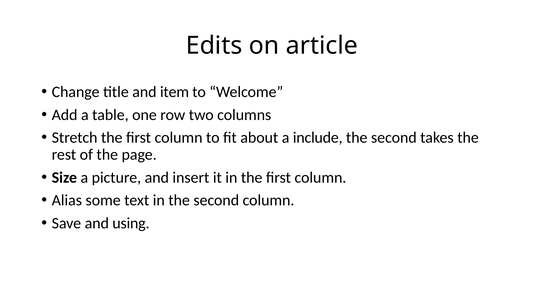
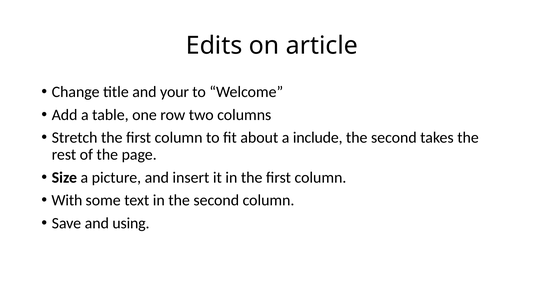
item: item -> your (175, 92)
Alias: Alias -> With (67, 200)
